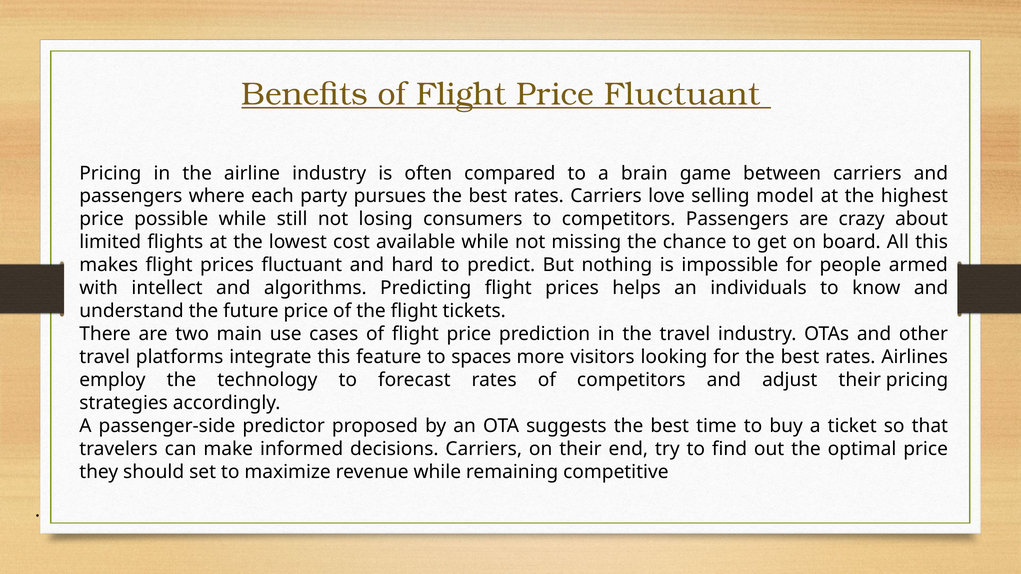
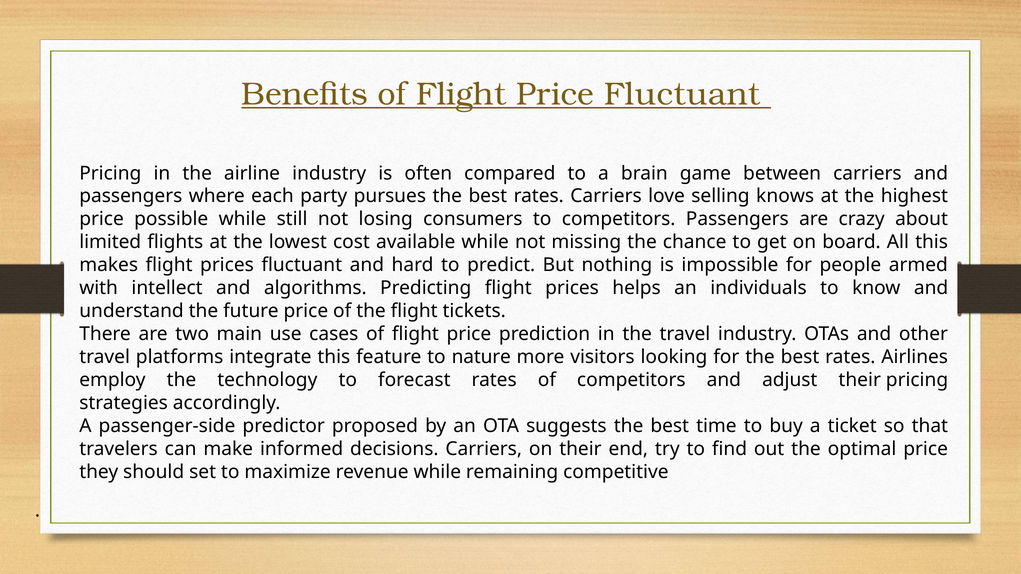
model: model -> knows (785, 196)
spaces: spaces -> nature (481, 357)
